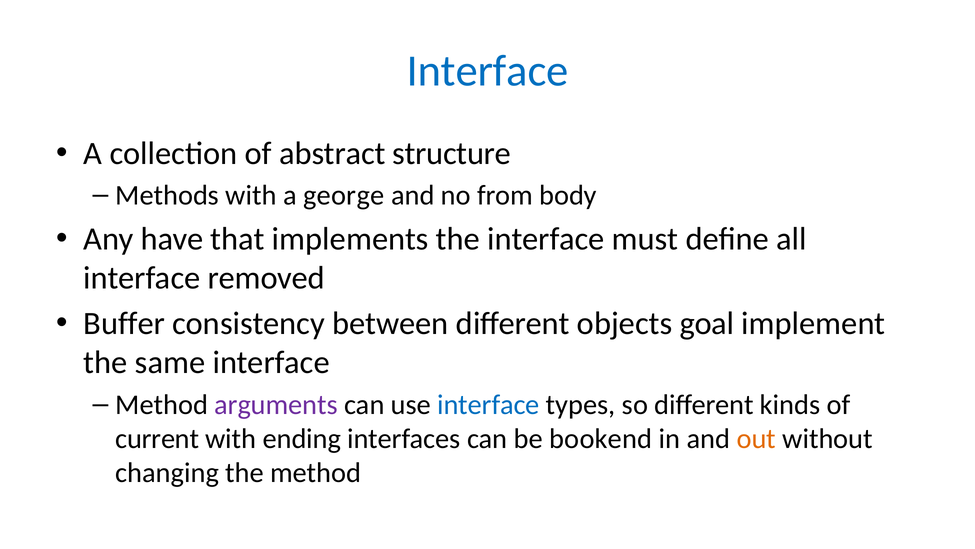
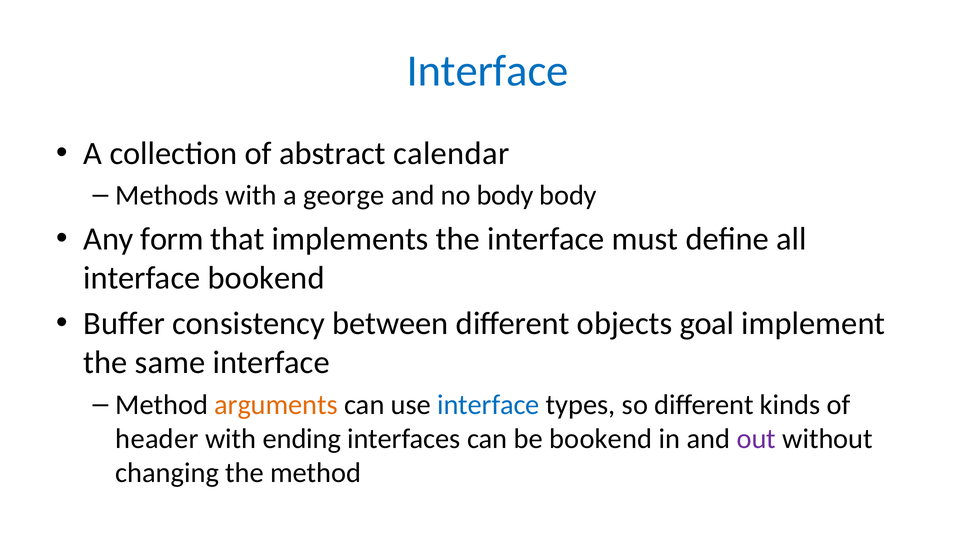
structure: structure -> calendar (451, 153)
no from: from -> body (505, 195)
have: have -> form (172, 239)
interface removed: removed -> bookend (266, 278)
arguments colour: purple -> orange (276, 404)
current: current -> header (157, 438)
out colour: orange -> purple (756, 438)
